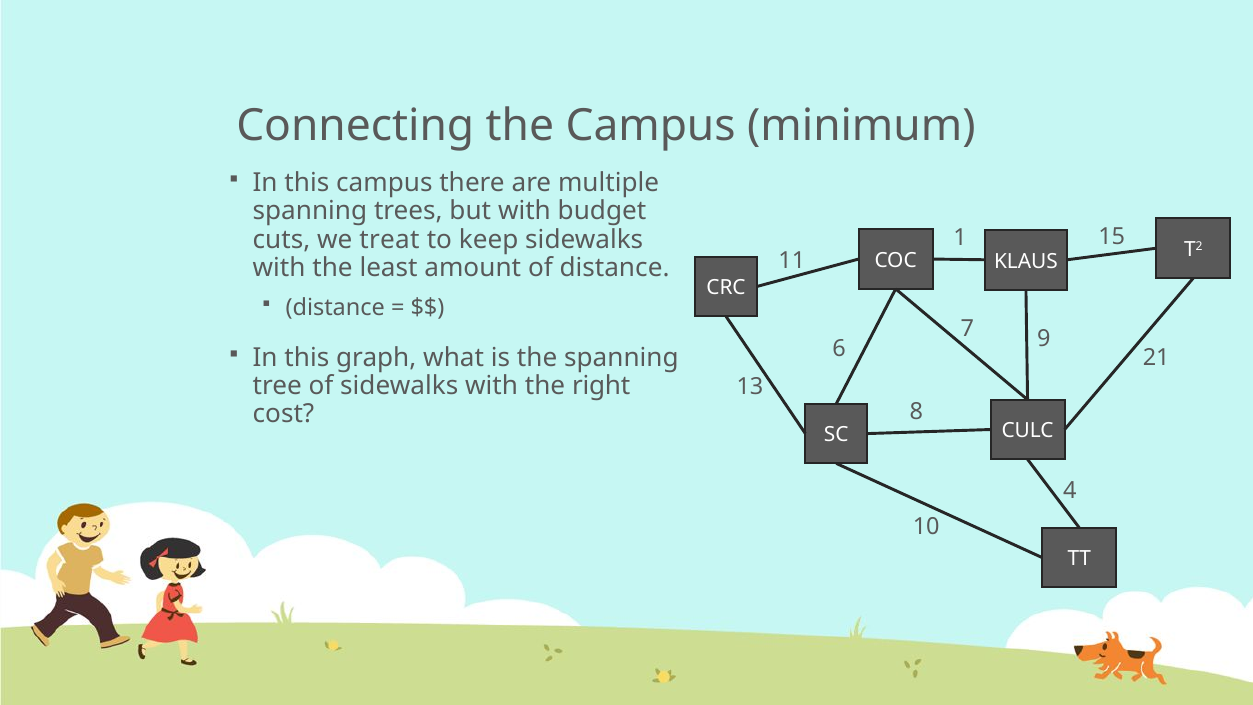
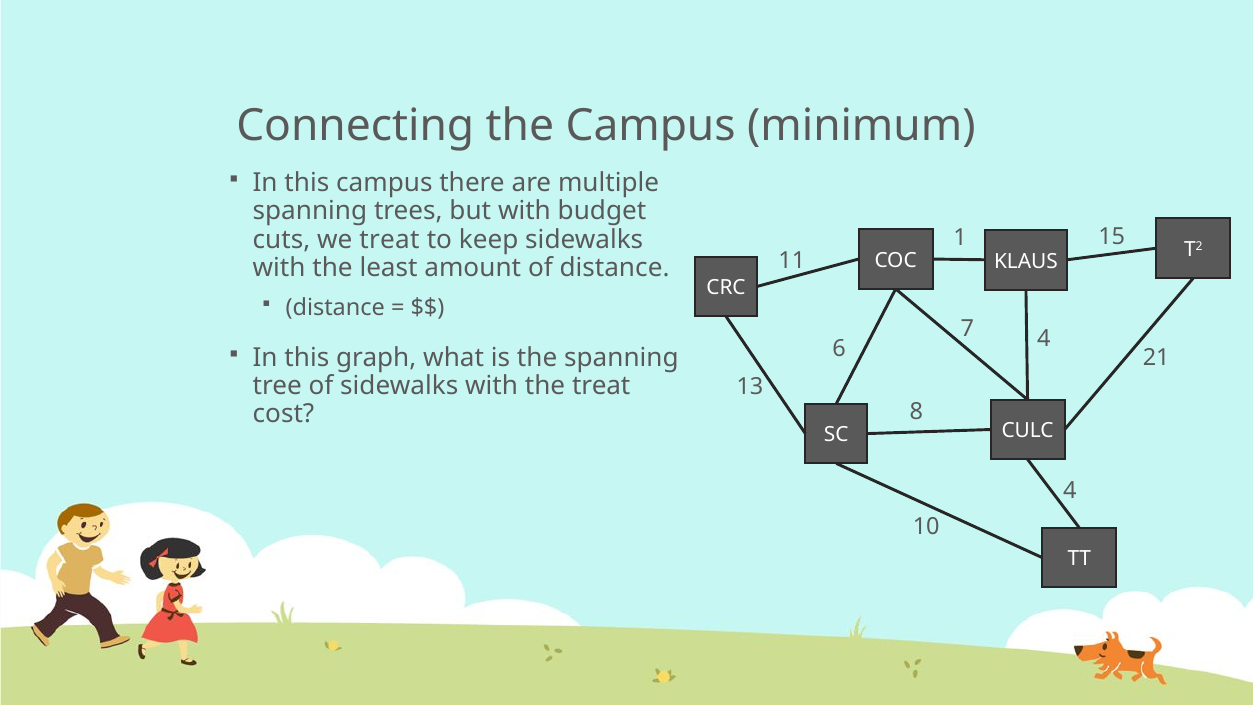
6 9: 9 -> 4 (1044, 339)
the right: right -> treat (601, 386)
